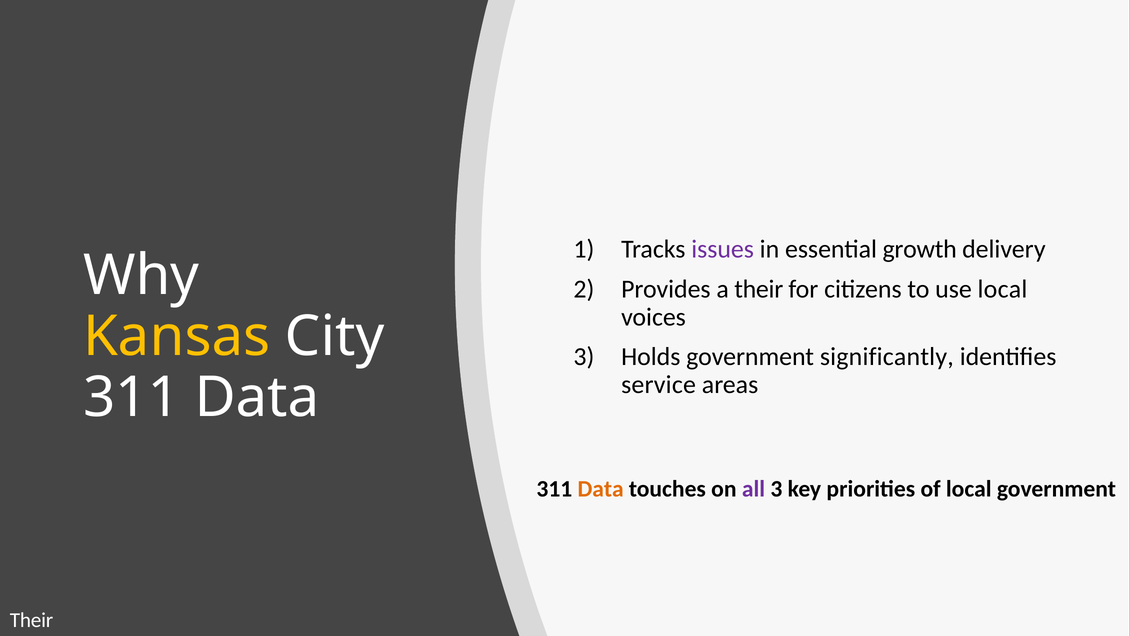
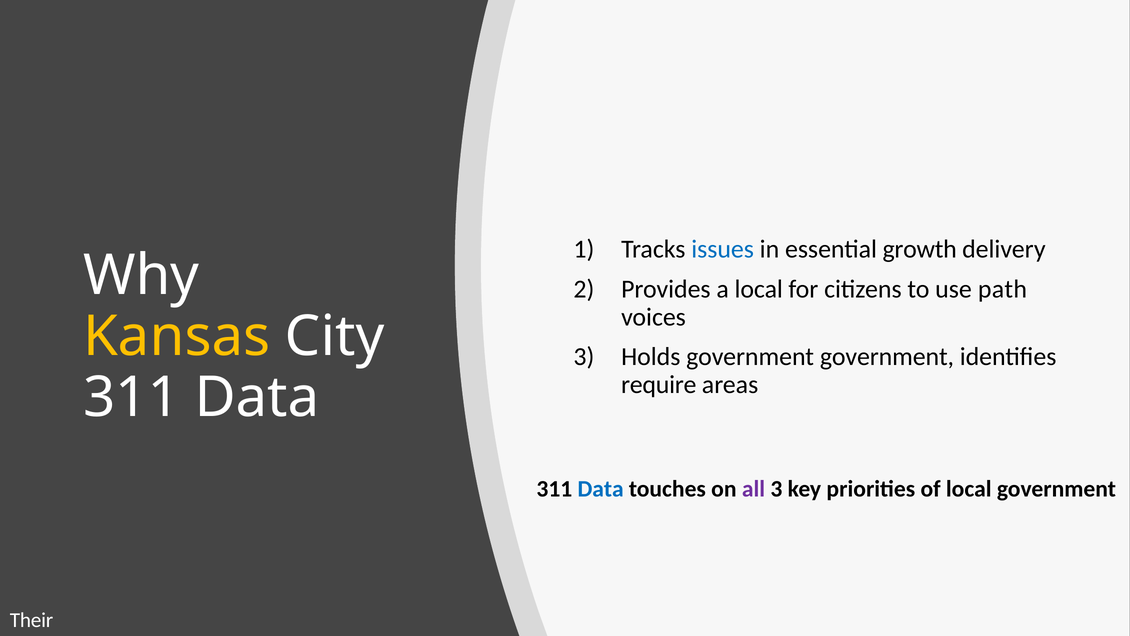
issues colour: purple -> blue (723, 249)
a their: their -> local (759, 289)
use local: local -> path (1002, 289)
government significantly: significantly -> government (887, 357)
service: service -> require (659, 384)
Data colour: orange -> blue (601, 489)
